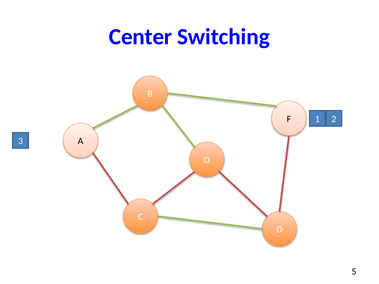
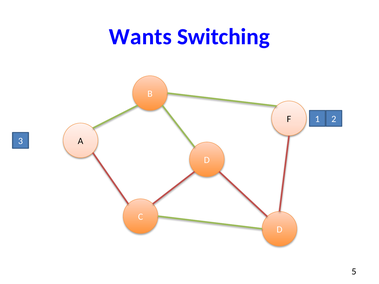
Center: Center -> Wants (140, 37)
